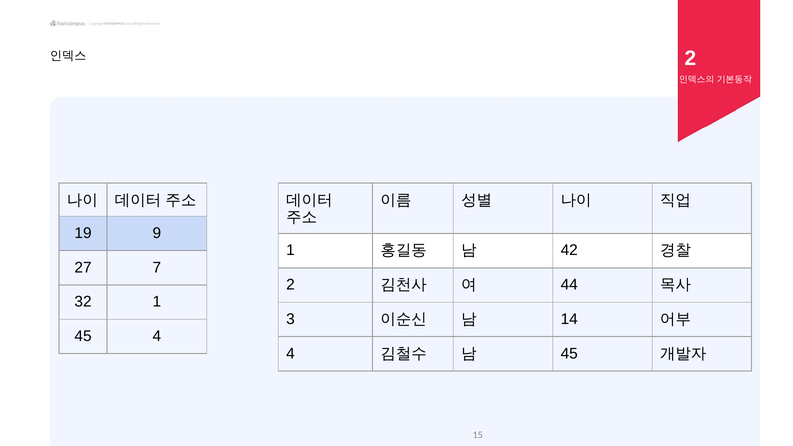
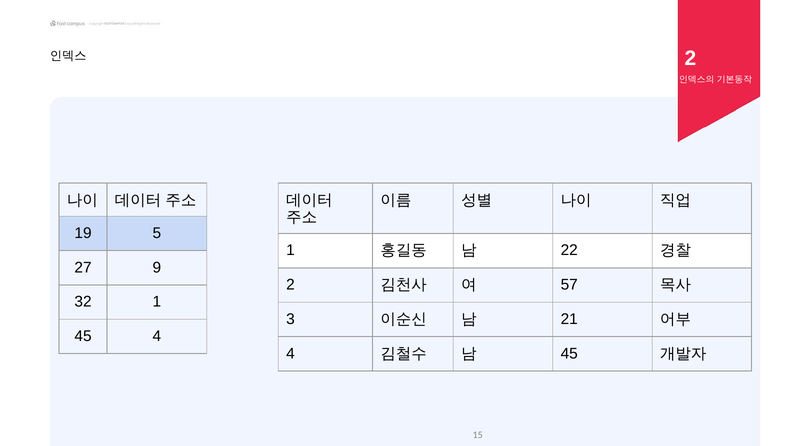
9: 9 -> 5 (157, 233)
42: 42 -> 22 (569, 250)
7: 7 -> 9 (157, 267)
44: 44 -> 57 (569, 285)
14: 14 -> 21 (569, 319)
